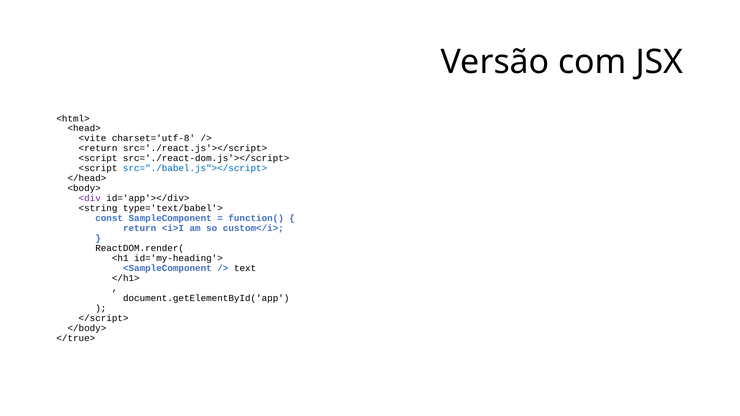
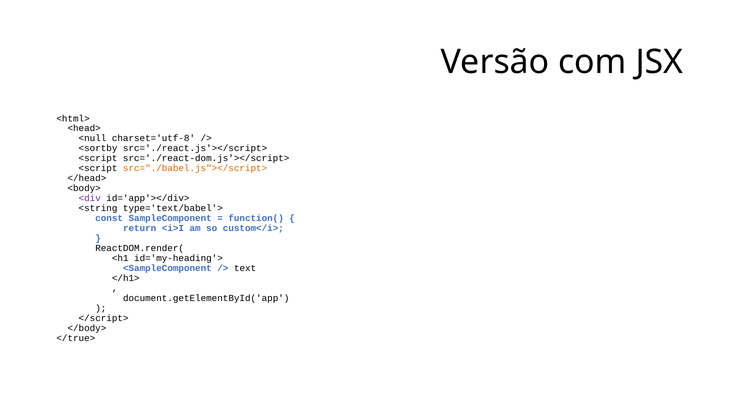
<vite: <vite -> <null (92, 138)
<return: <return -> <sortby (98, 148)
src="./babel.js"></script> colour: blue -> orange (195, 168)
